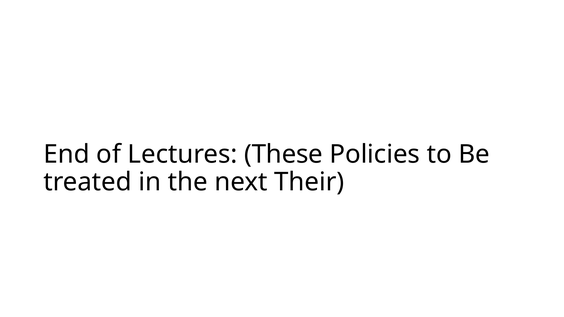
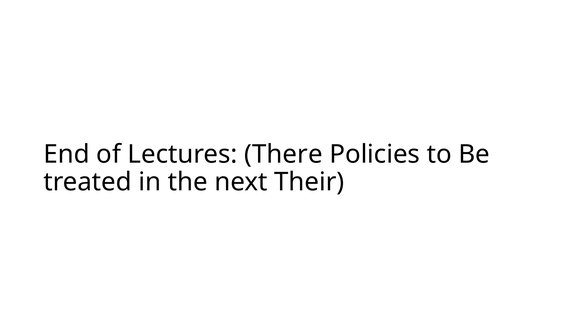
These: These -> There (283, 154)
